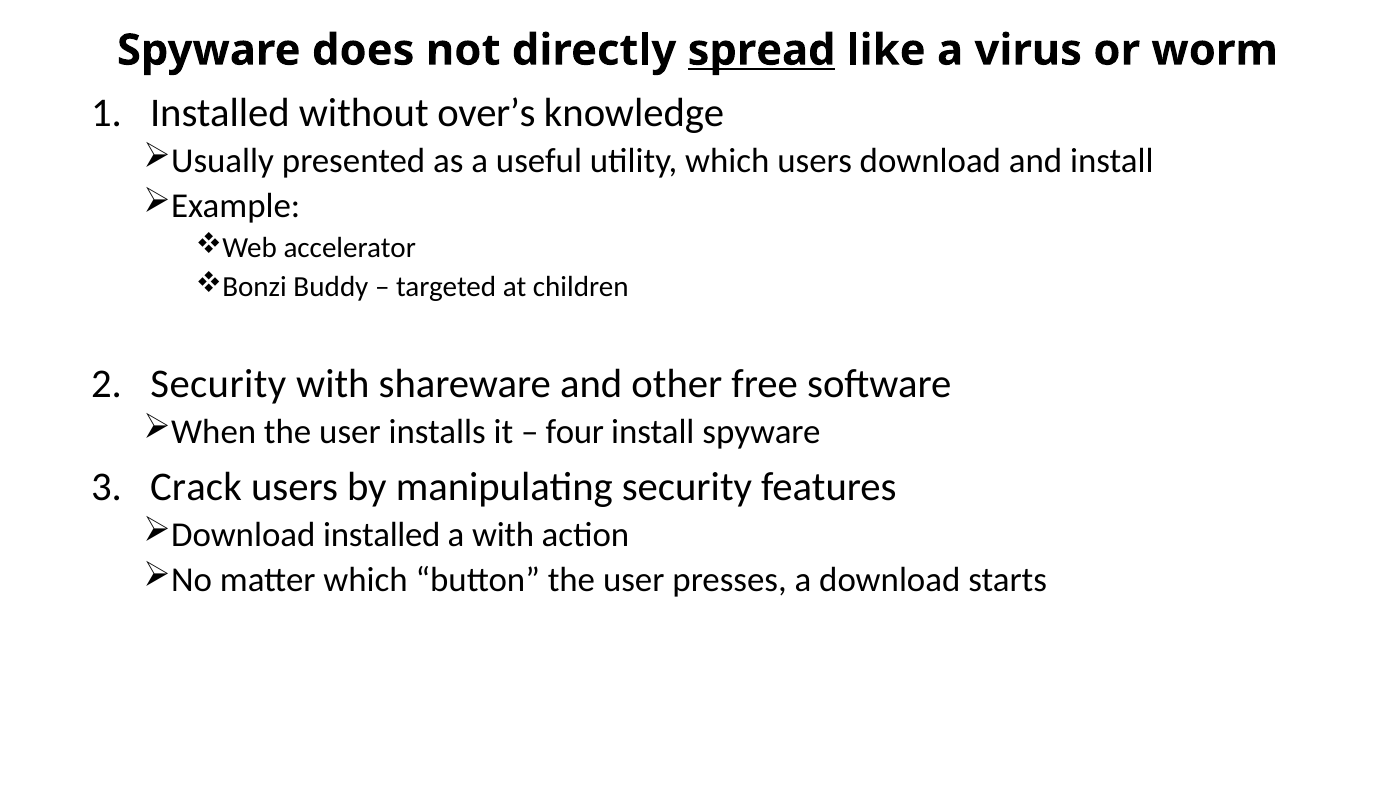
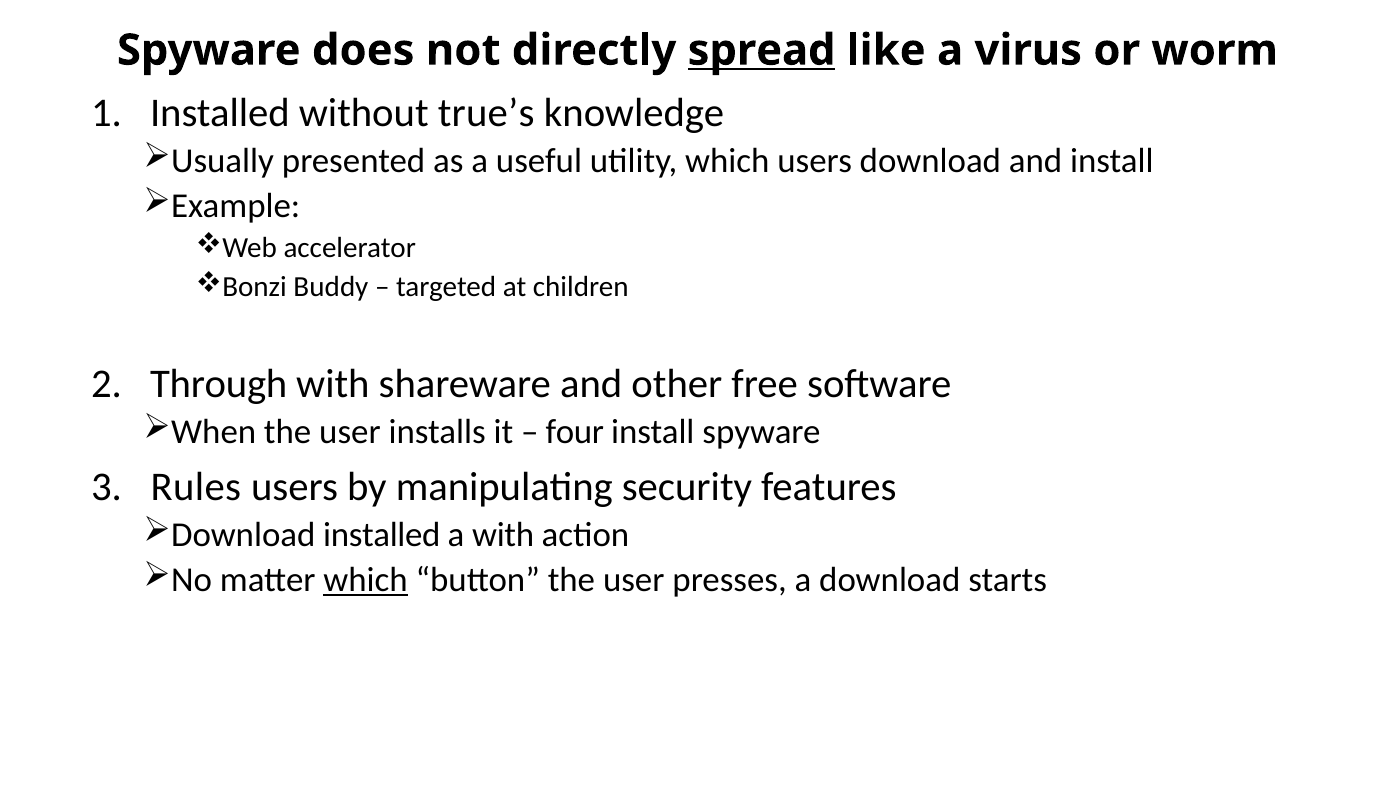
over’s: over’s -> true’s (486, 113)
Security: Security -> Through (219, 384)
Crack: Crack -> Rules (196, 488)
which underline: none -> present (366, 581)
